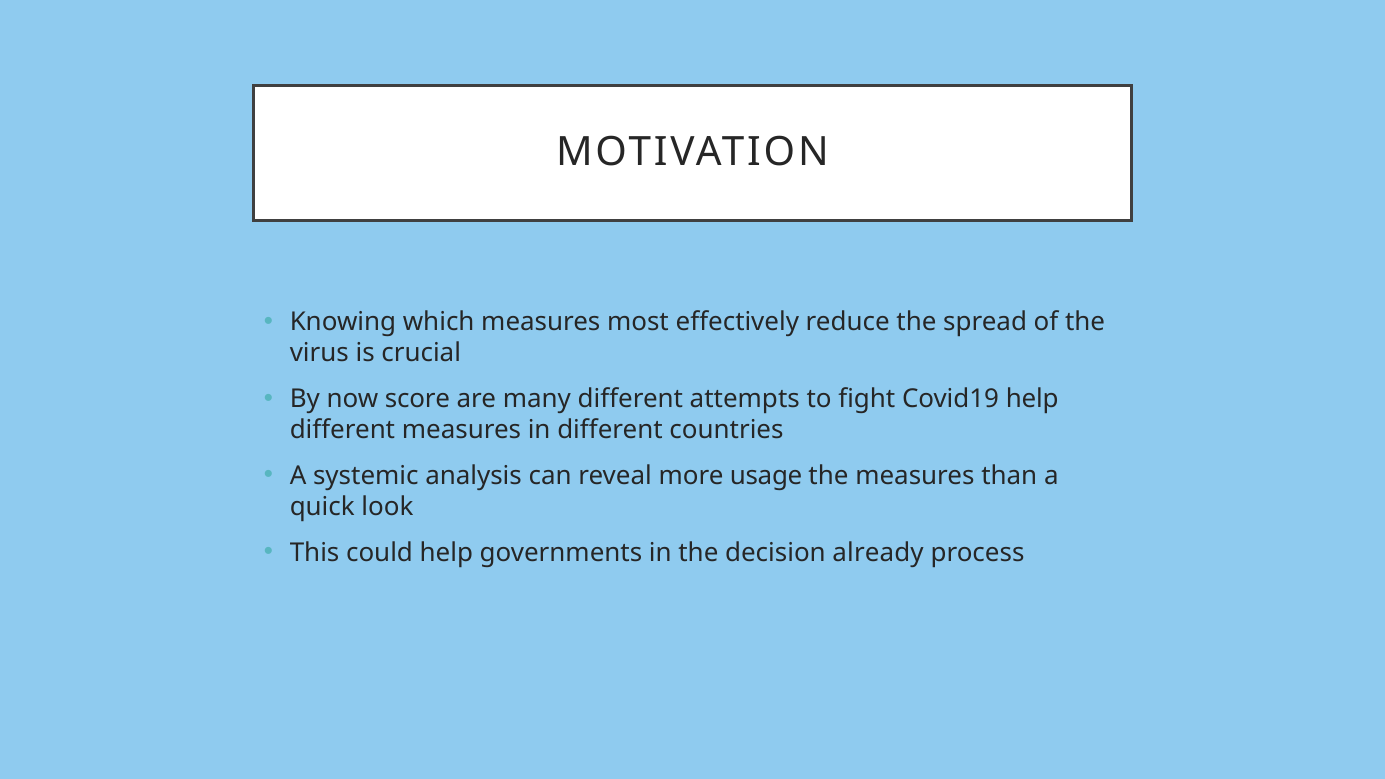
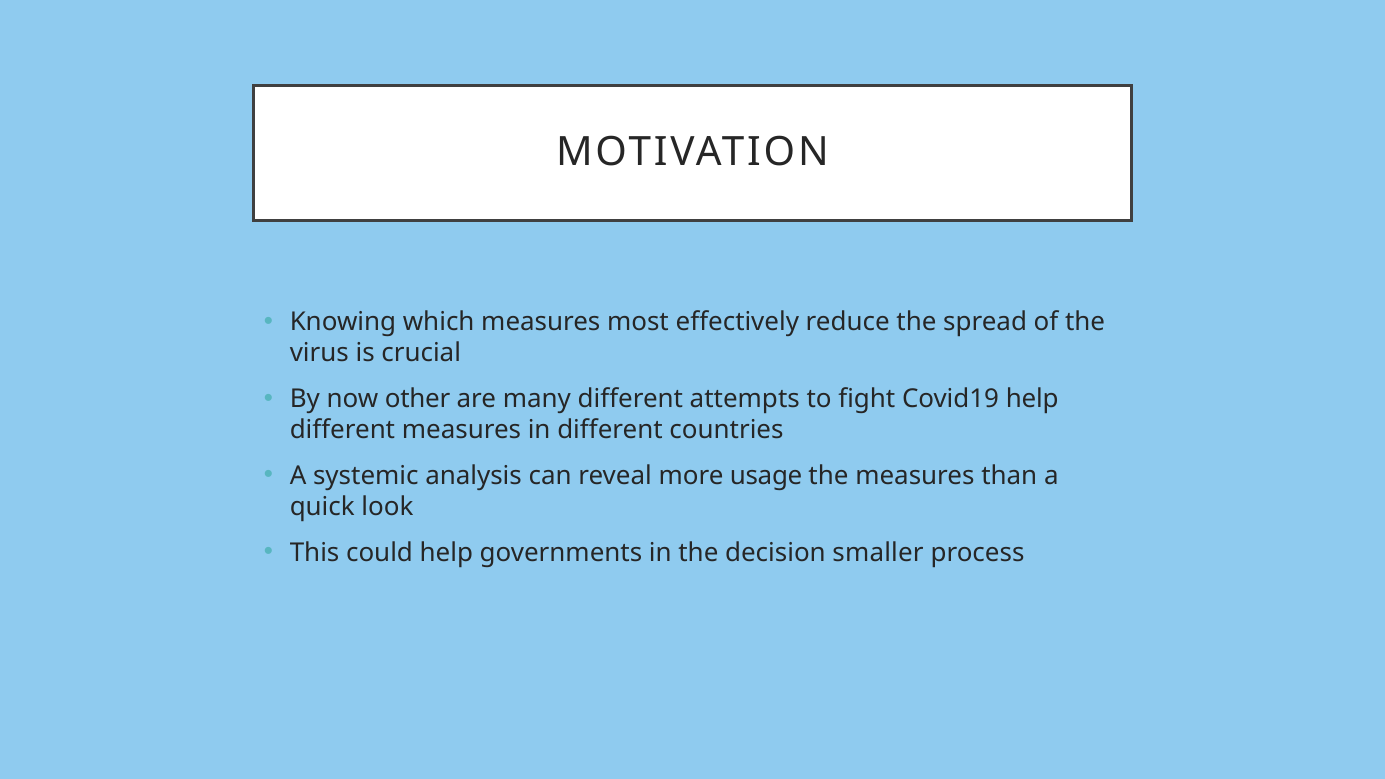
score: score -> other (418, 399)
already: already -> smaller (878, 553)
